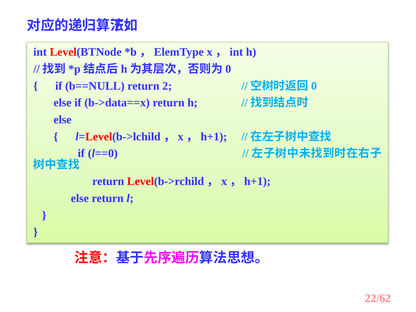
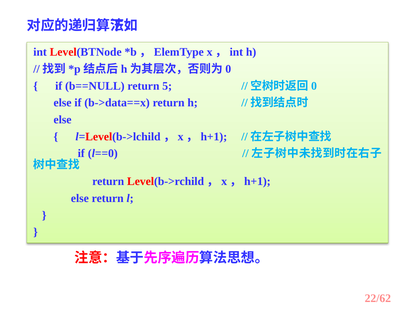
2: 2 -> 5 (167, 86)
